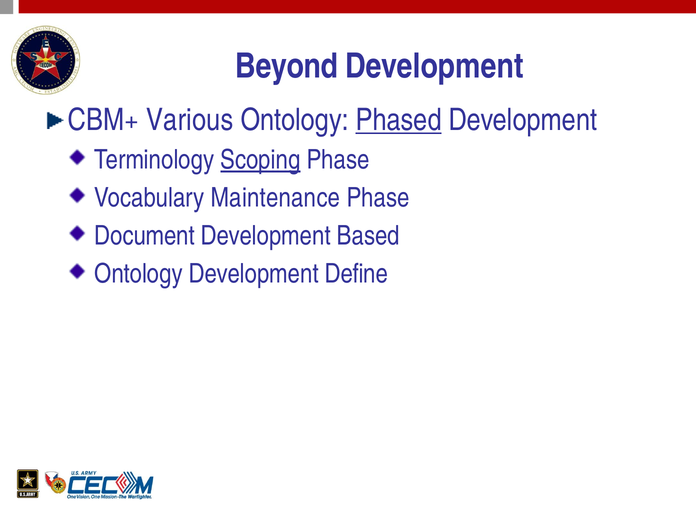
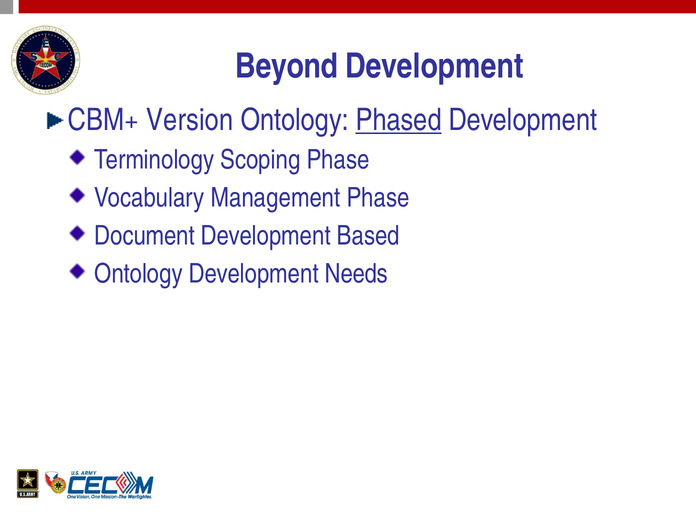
Various: Various -> Version (190, 120)
Scoping underline: present -> none (260, 160)
Maintenance: Maintenance -> Management (276, 198)
Define: Define -> Needs (356, 274)
